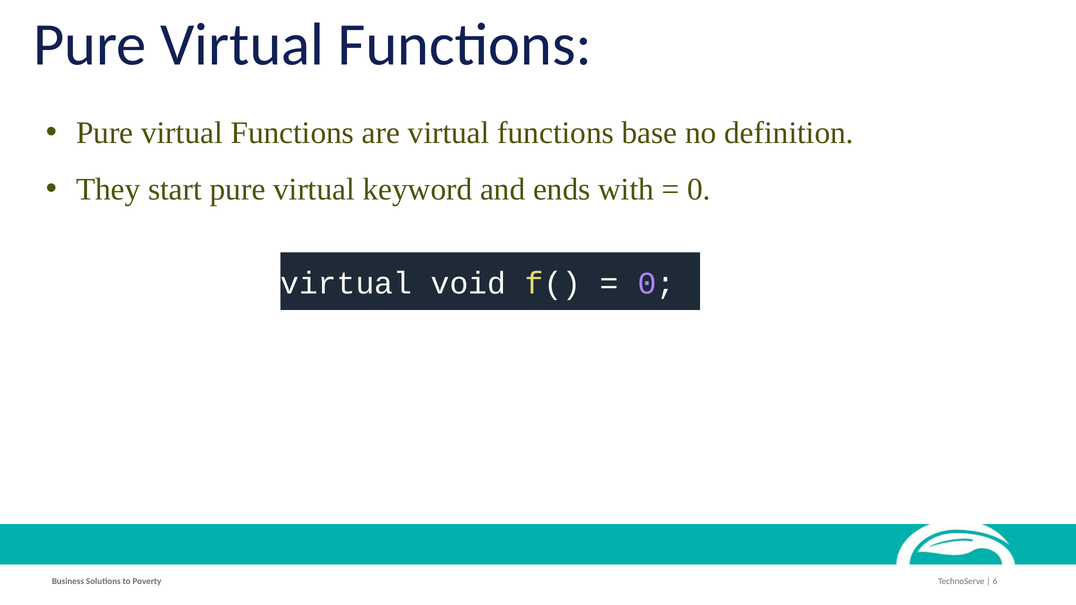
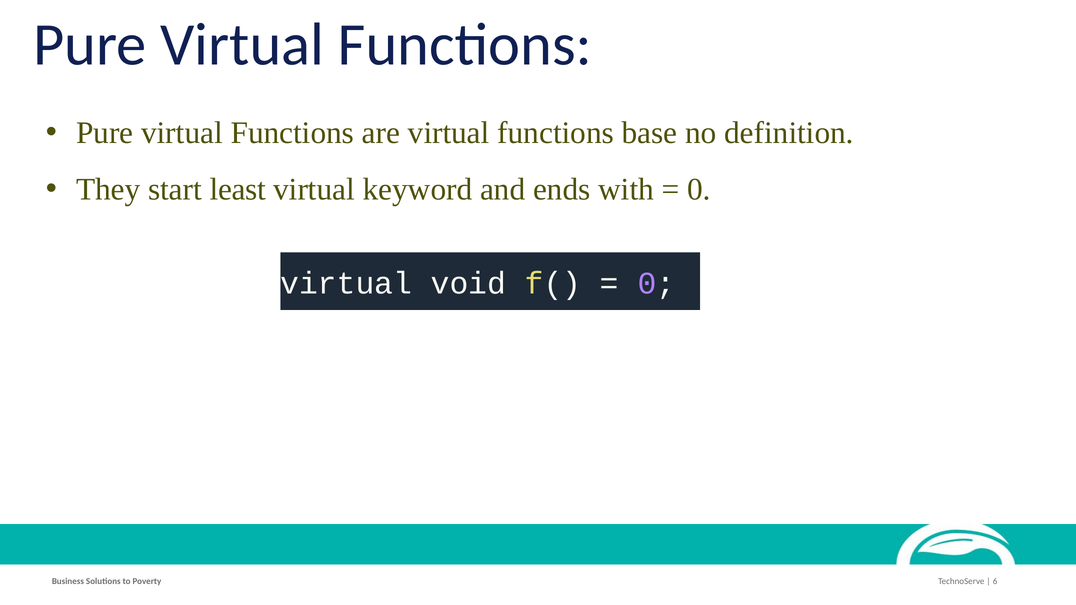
start pure: pure -> least (238, 189)
